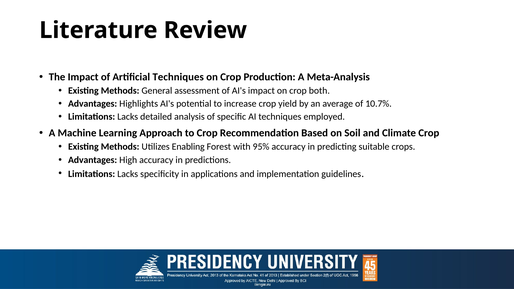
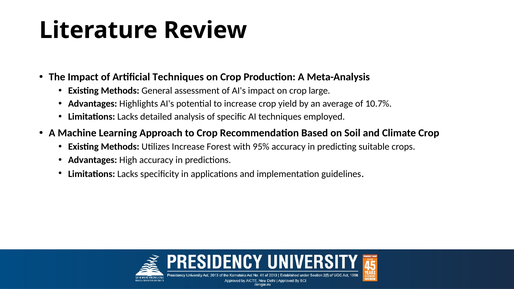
both: both -> large (319, 91)
Utilizes Enabling: Enabling -> Increase (188, 147)
